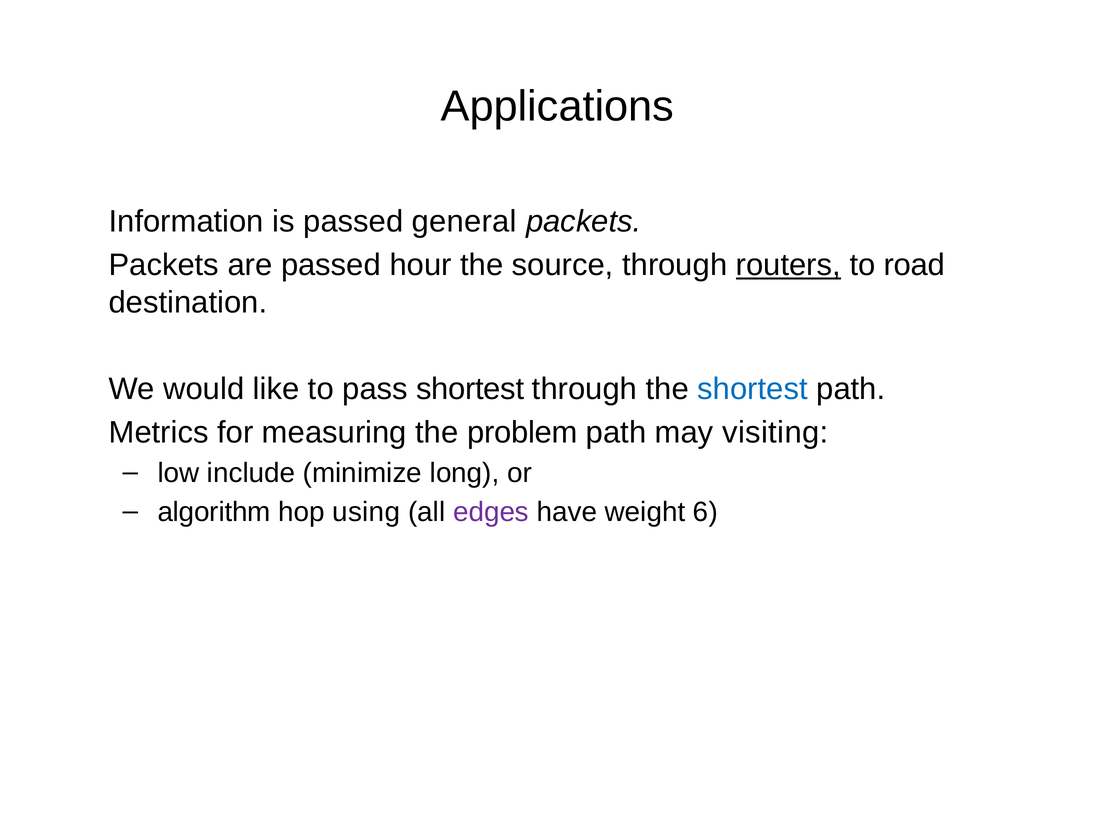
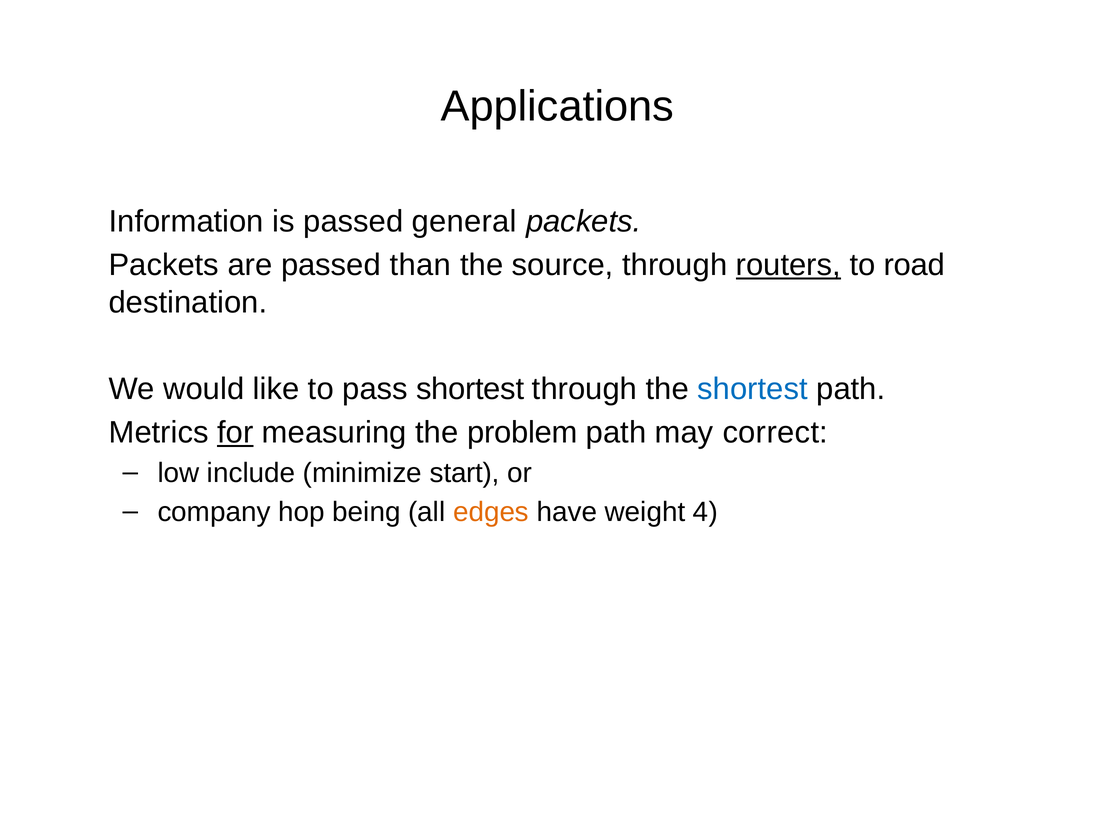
hour: hour -> than (420, 265)
for underline: none -> present (235, 432)
visiting: visiting -> correct (775, 432)
long: long -> start (465, 473)
algorithm: algorithm -> company (214, 512)
using: using -> being (366, 512)
edges colour: purple -> orange (491, 512)
6: 6 -> 4 (705, 512)
